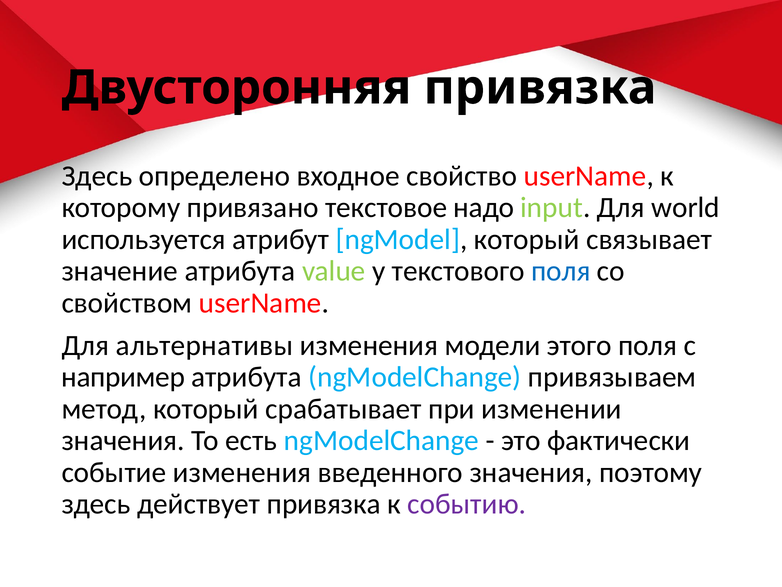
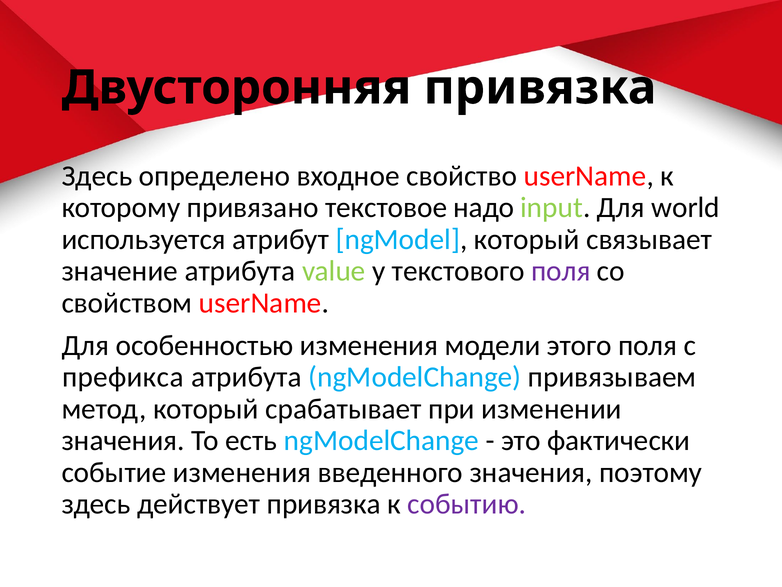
поля colour: blue -> purple (561, 271)
альтернативы: альтернативы -> особенностью (205, 345)
например: например -> префикса (123, 377)
